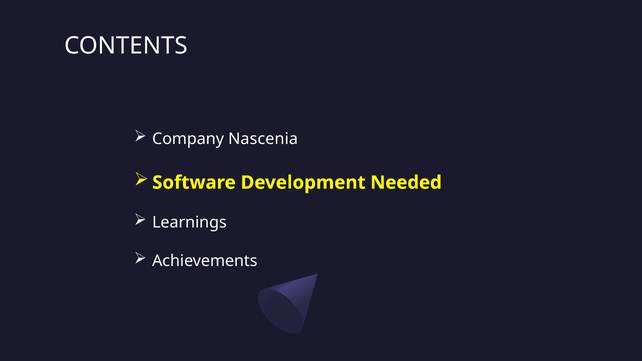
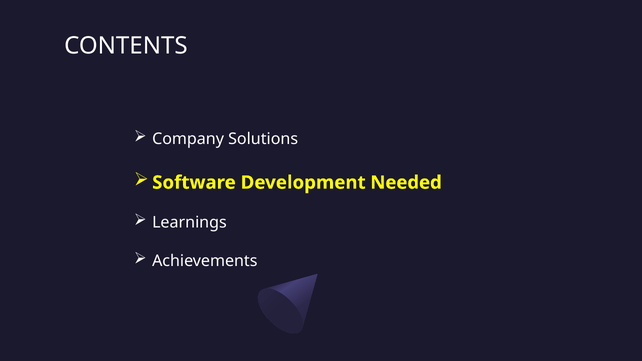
Nascenia: Nascenia -> Solutions (263, 139)
